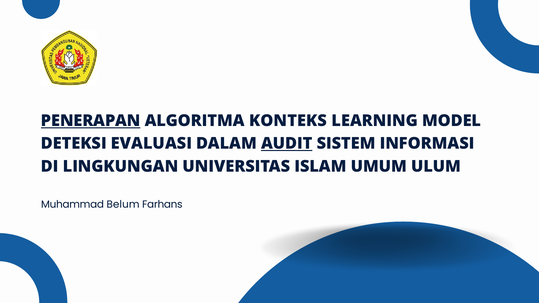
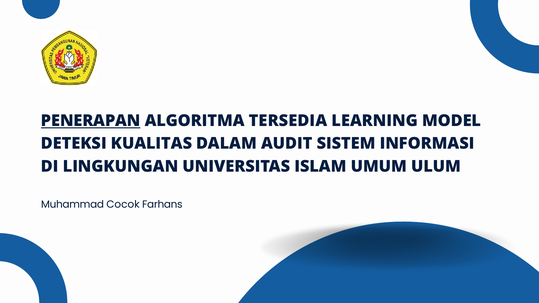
KONTEKS: KONTEKS -> TERSEDIA (288, 121)
EVALUASI: EVALUASI -> KUALITAS (152, 144)
AUDIT underline: present -> none (287, 144)
Belum: Belum -> Cocok (123, 204)
